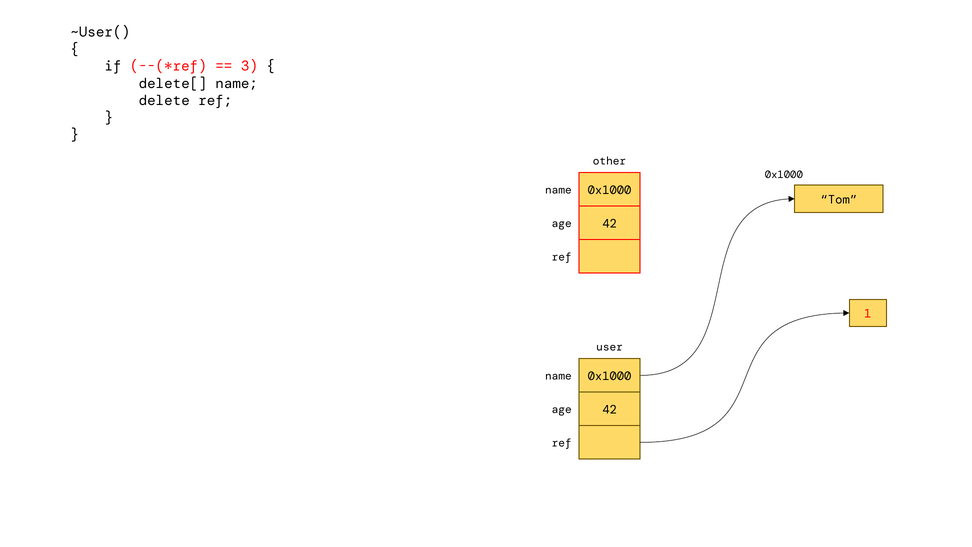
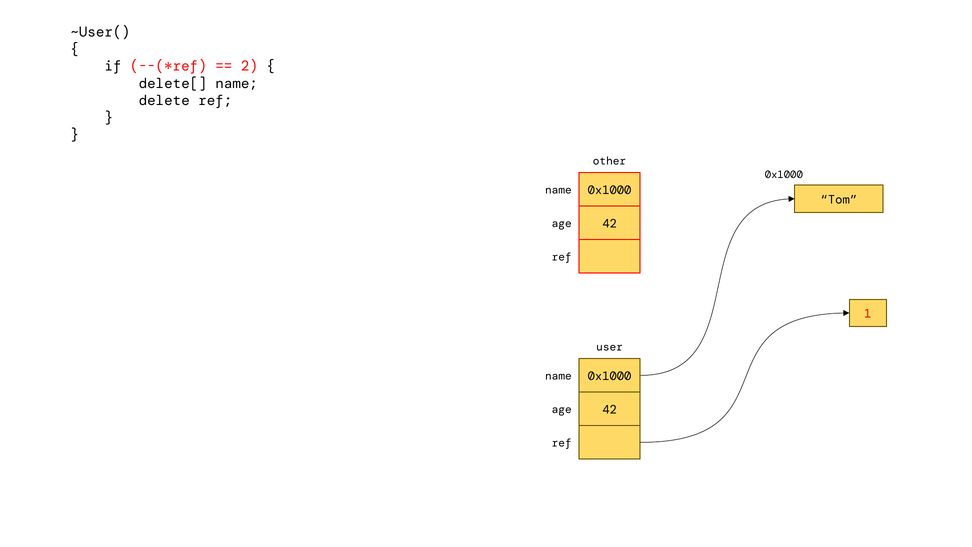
3: 3 -> 2 (249, 66)
